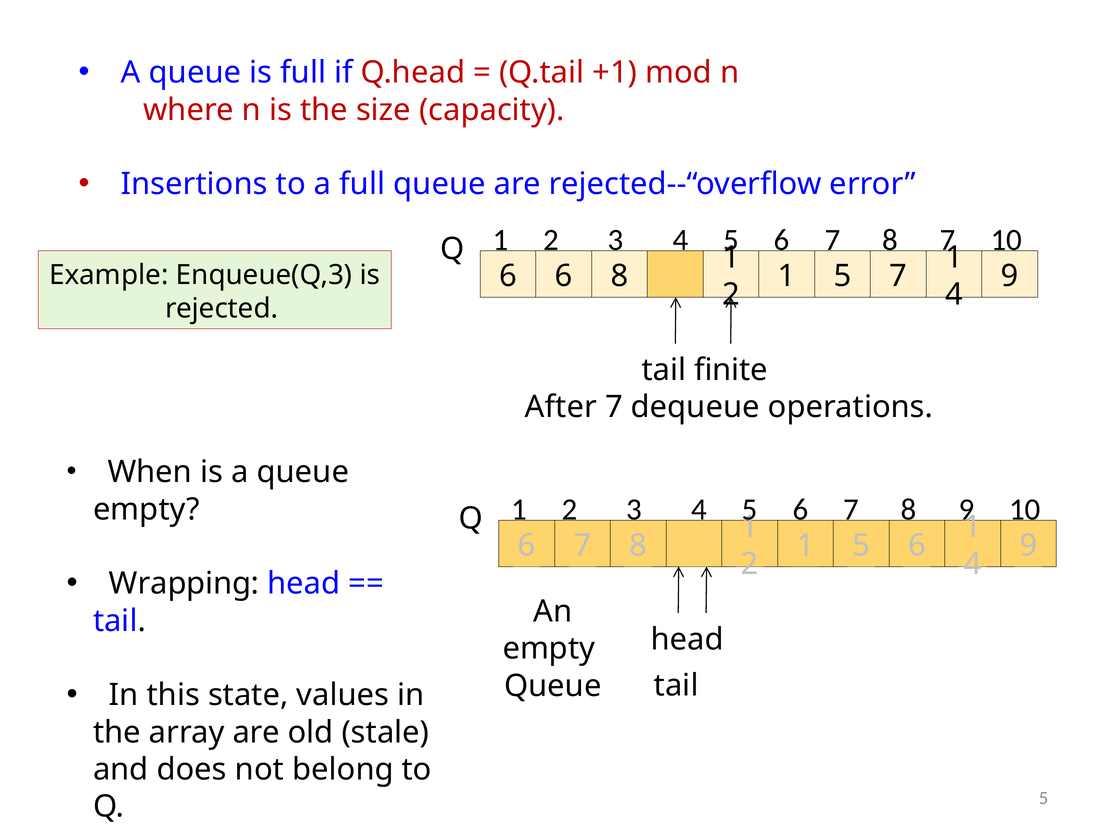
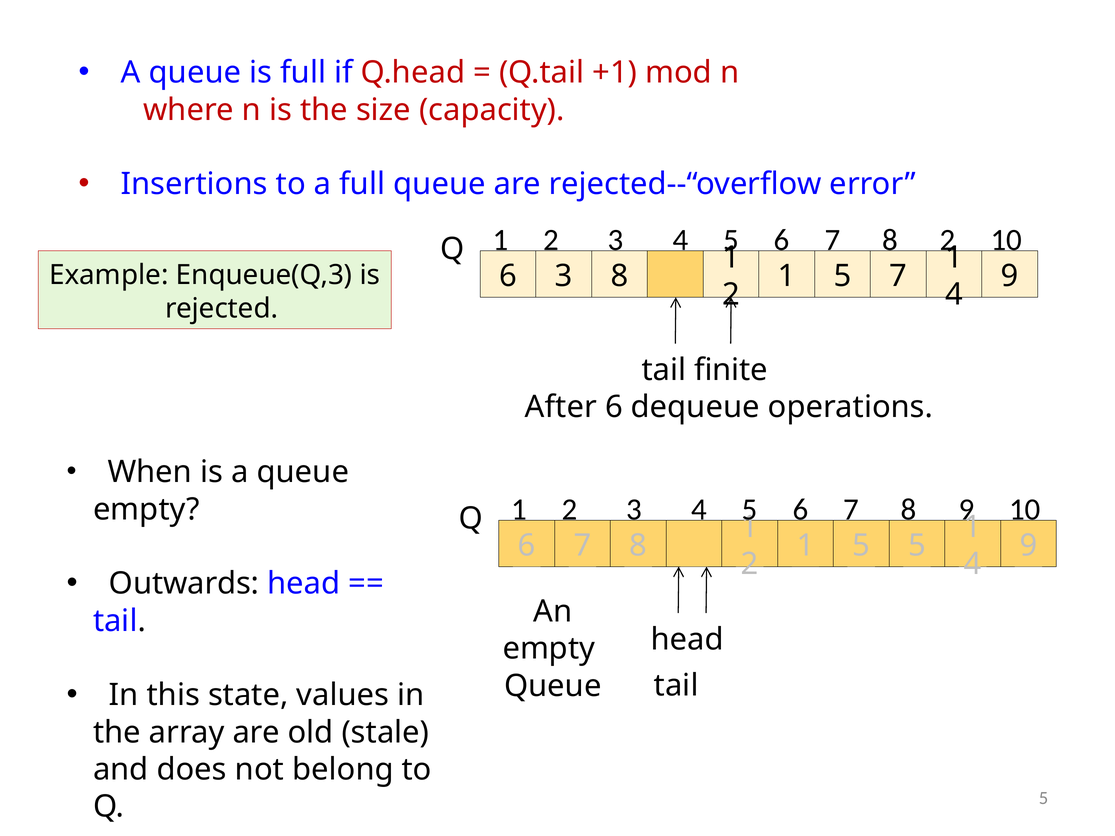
8 7: 7 -> 2 (948, 240)
6 6: 6 -> 3 (564, 276)
After 7: 7 -> 6 (614, 407)
1 6: 6 -> 5 (917, 546)
Wrapping: Wrapping -> Outwards (184, 584)
